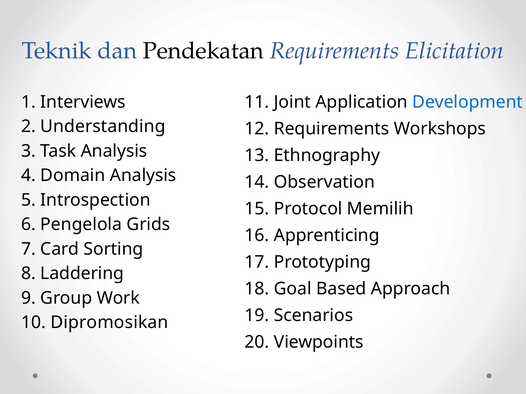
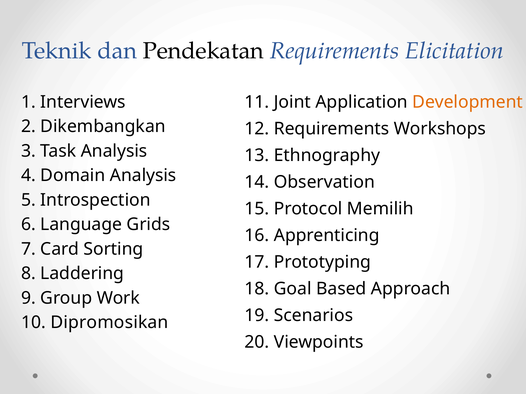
Development colour: blue -> orange (468, 102)
Understanding: Understanding -> Dikembangkan (103, 127)
Pengelola: Pengelola -> Language (81, 225)
